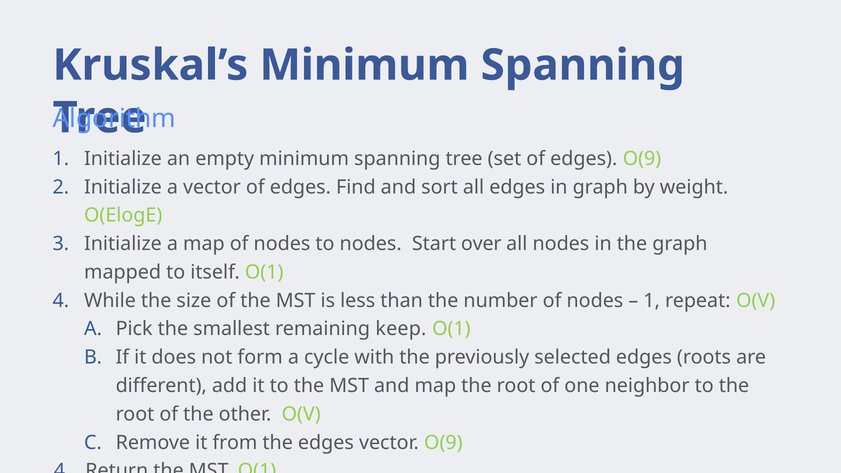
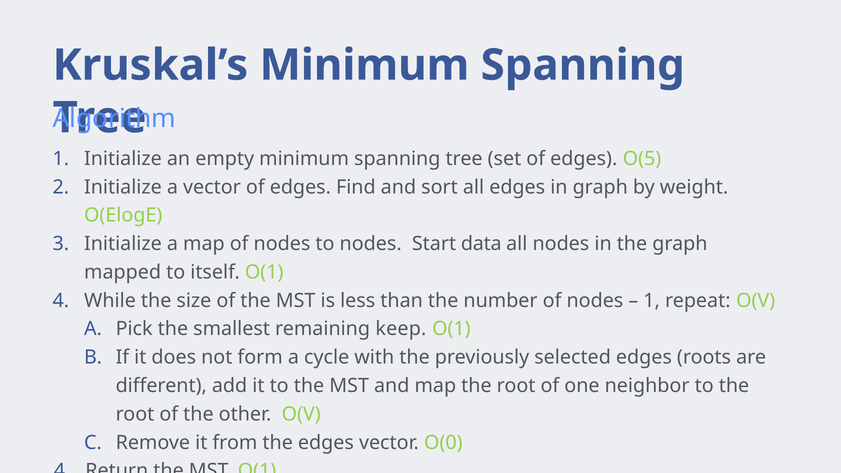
edges O(9: O(9 -> O(5 (642, 159)
over: over -> data (481, 244)
vector O(9: O(9 -> O(0 (443, 443)
